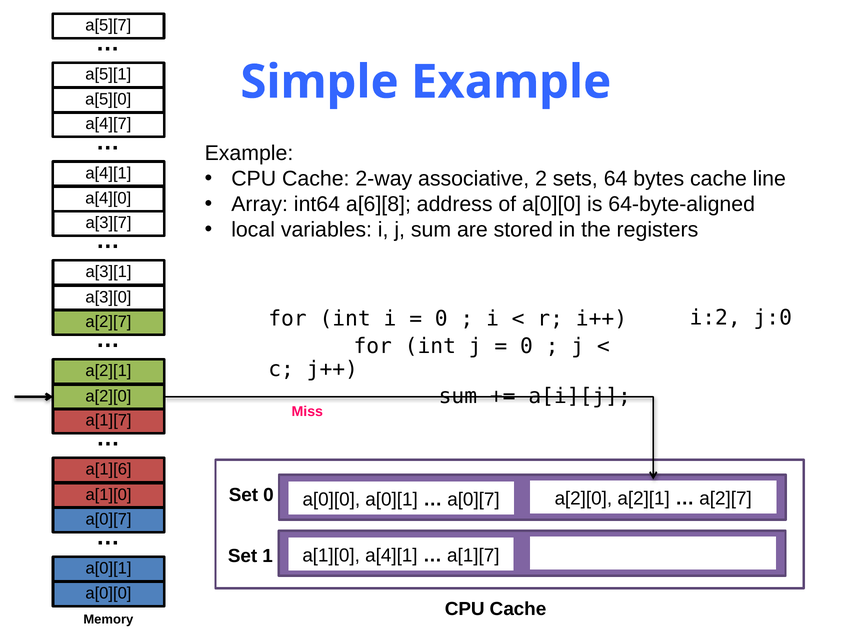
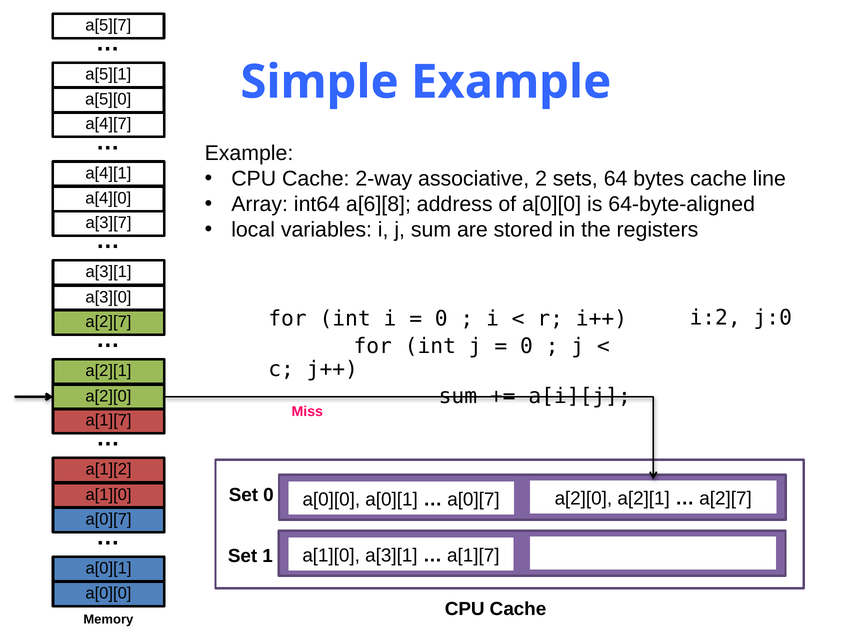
a[1][6: a[1][6 -> a[1][2 (109, 469)
a[1][0 a[4][1: a[4][1 -> a[3][1 (391, 555)
